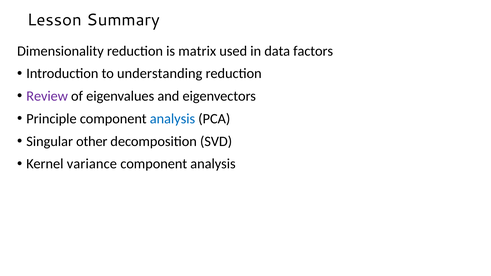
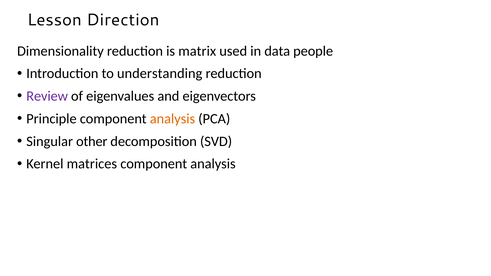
Summary: Summary -> Direction (123, 20)
factors: factors -> people (313, 51)
analysis colour: blue -> orange (172, 119)
variance: variance -> matrices (92, 164)
